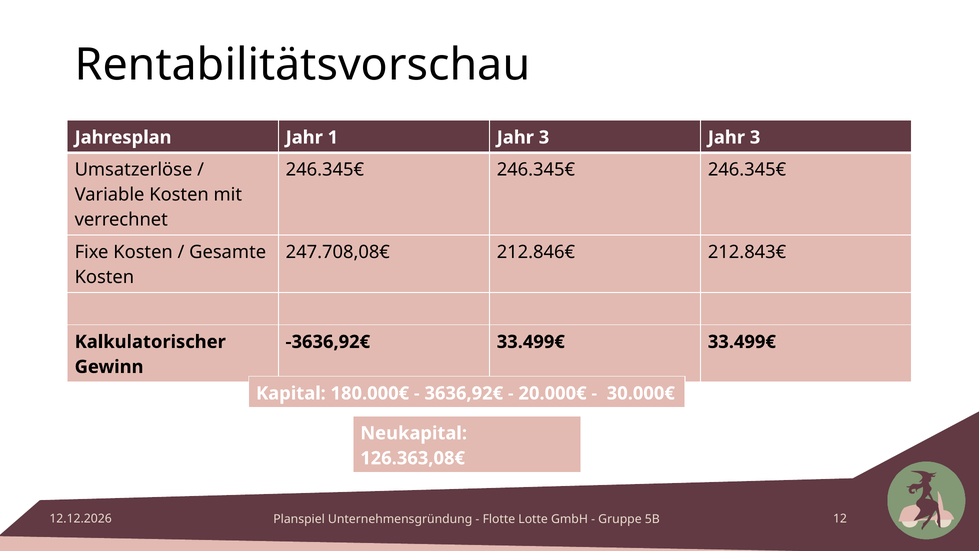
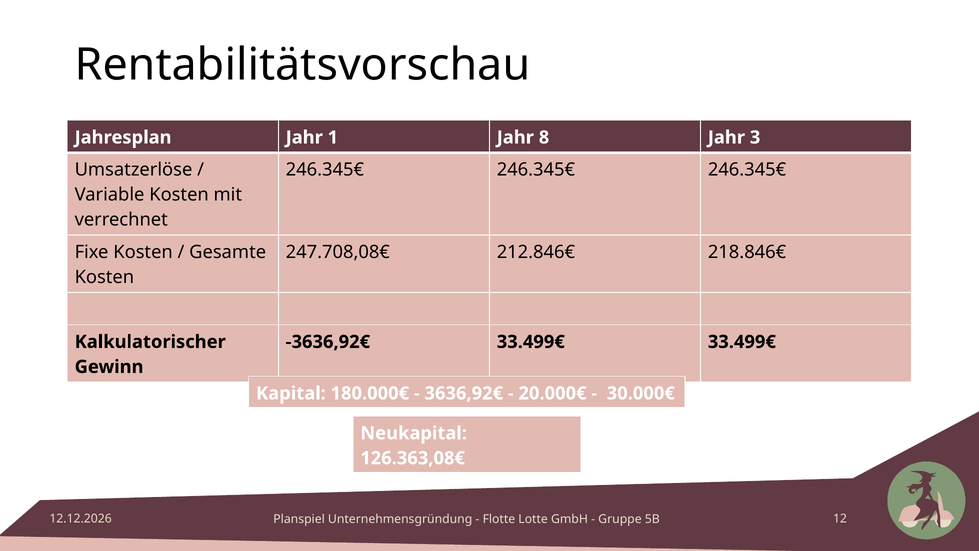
1 Jahr 3: 3 -> 8 (544, 137)
212.843€: 212.843€ -> 218.846€ (747, 252)
